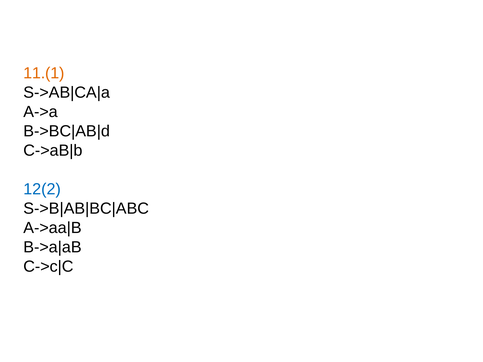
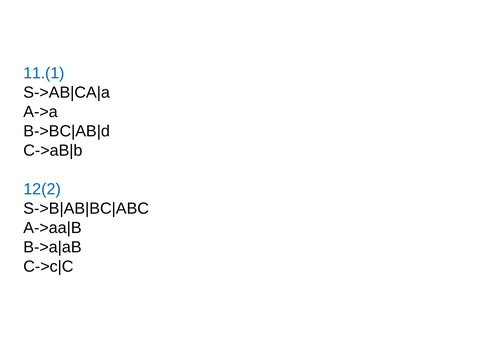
11.(1 colour: orange -> blue (44, 73)
